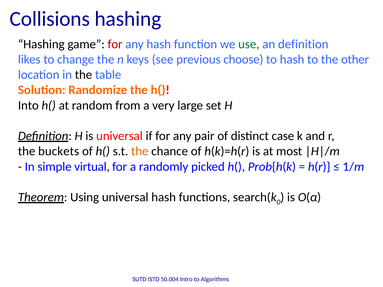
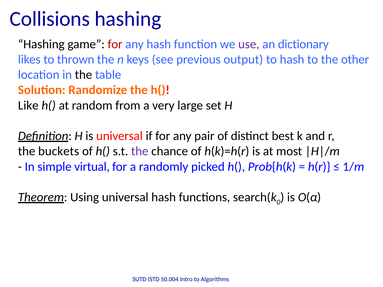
use colour: green -> purple (249, 44)
an definition: definition -> dictionary (303, 44)
change: change -> thrown (76, 59)
choose: choose -> output (243, 59)
Into: Into -> Like (28, 105)
case: case -> best (283, 136)
the colour: orange -> purple (140, 151)
